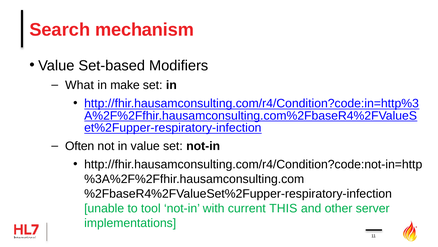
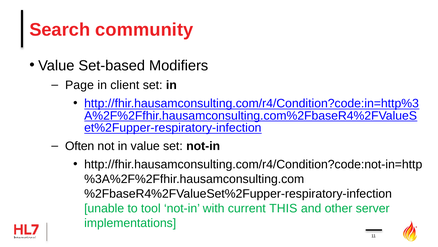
mechanism: mechanism -> community (144, 30)
What: What -> Page (80, 85)
make: make -> client (125, 85)
